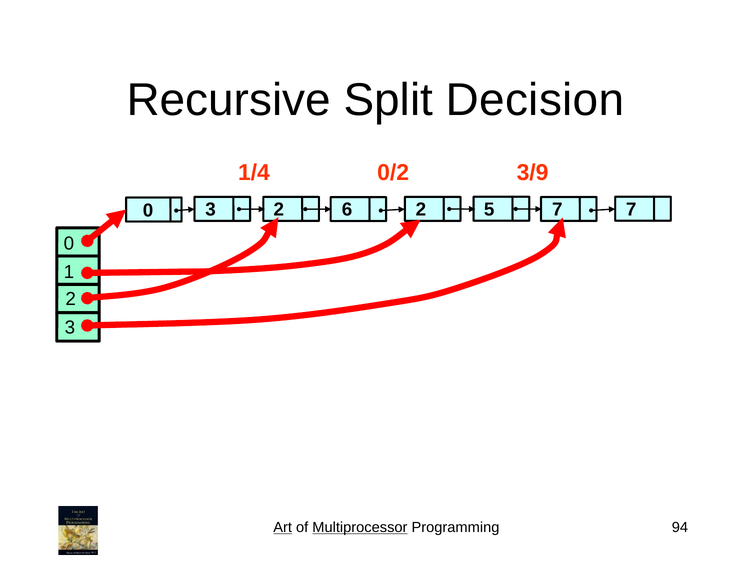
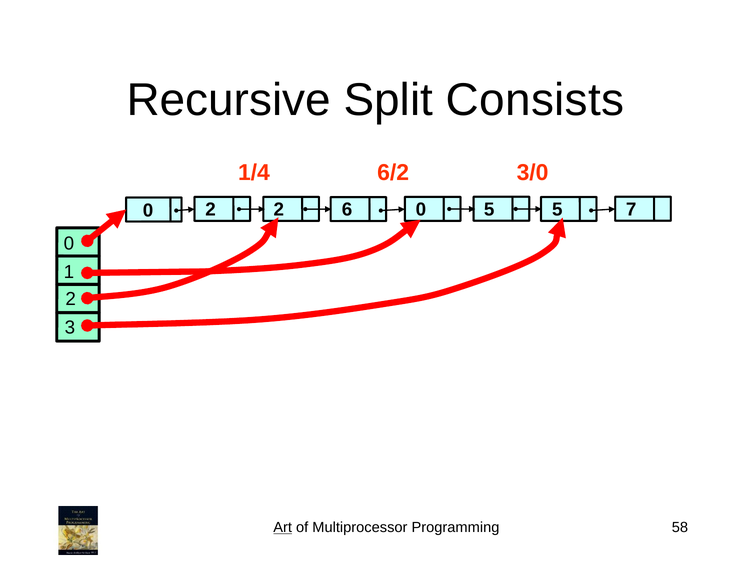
Decision: Decision -> Consists (535, 100)
0/2: 0/2 -> 6/2 (393, 173)
3/9: 3/9 -> 3/0 (533, 173)
0 3: 3 -> 2 (211, 210)
6 2: 2 -> 0 (421, 210)
5 7: 7 -> 5 (557, 210)
Multiprocessor underline: present -> none (360, 527)
94: 94 -> 58 (680, 527)
